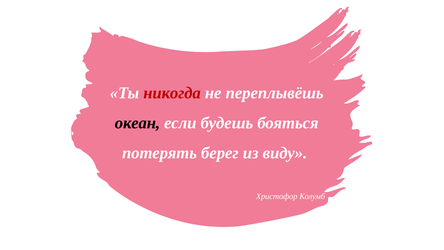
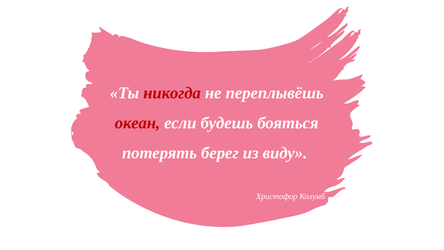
океан colour: black -> red (137, 123)
